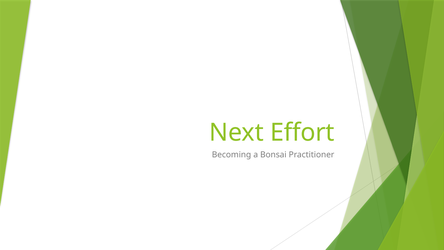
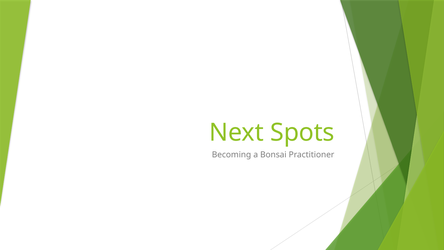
Effort: Effort -> Spots (302, 133)
